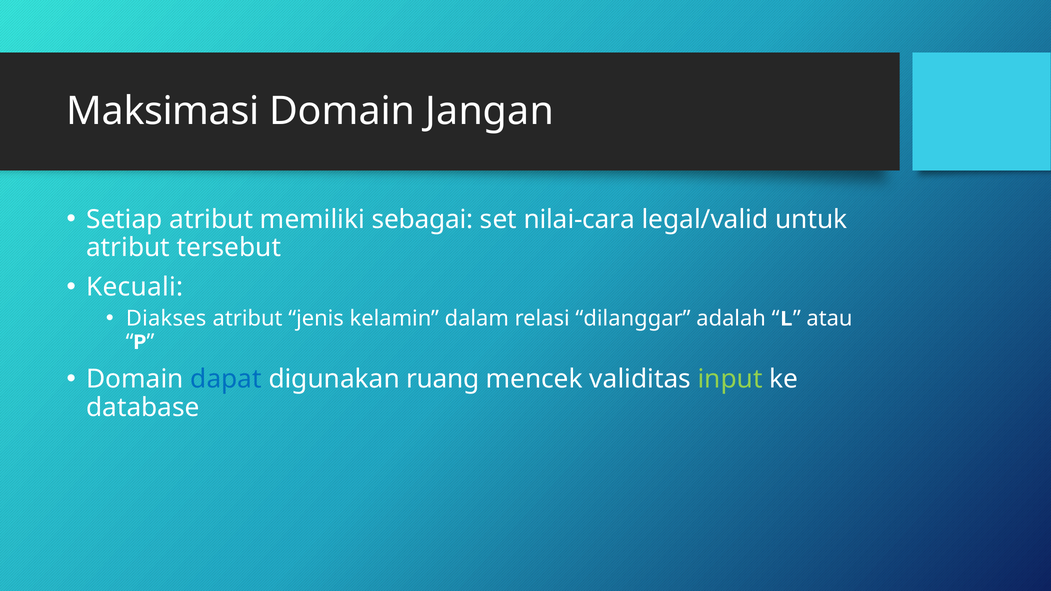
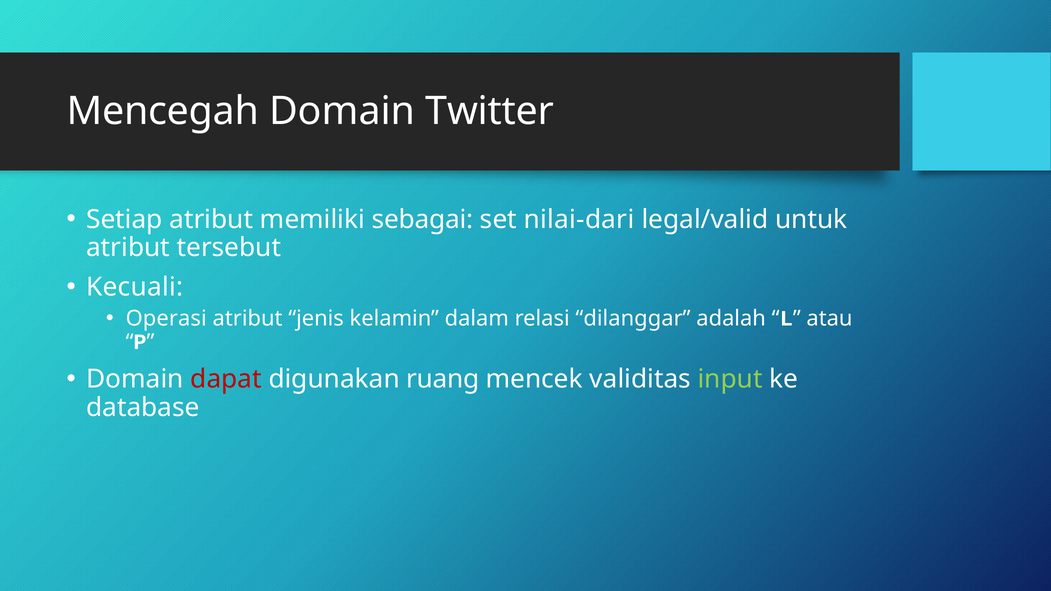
Maksimasi: Maksimasi -> Mencegah (163, 111)
Jangan: Jangan -> Twitter (490, 111)
nilai-cara: nilai-cara -> nilai-dari (579, 219)
Diakses: Diakses -> Operasi (166, 319)
dapat colour: blue -> red (226, 379)
